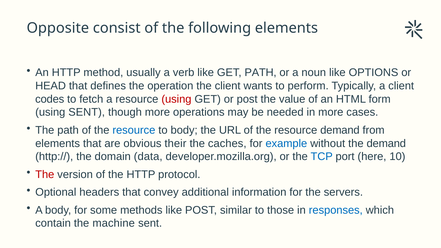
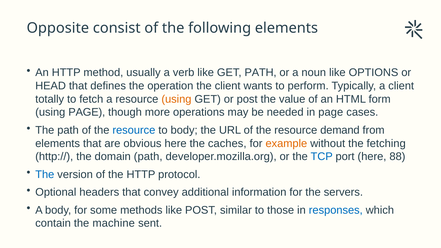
codes: codes -> totally (50, 99)
using colour: red -> orange (176, 99)
using SENT: SENT -> PAGE (87, 112)
in more: more -> page (331, 112)
obvious their: their -> here (176, 143)
example colour: blue -> orange (286, 143)
the demand: demand -> fetching (386, 143)
domain data: data -> path (148, 157)
10: 10 -> 88 (397, 157)
The colour: red -> blue (45, 174)
